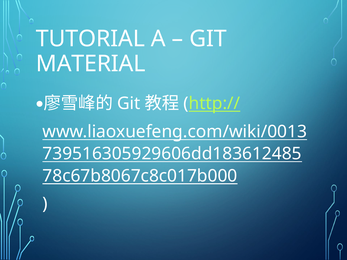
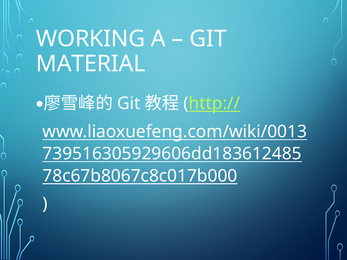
TUTORIAL: TUTORIAL -> WORKING (91, 39)
